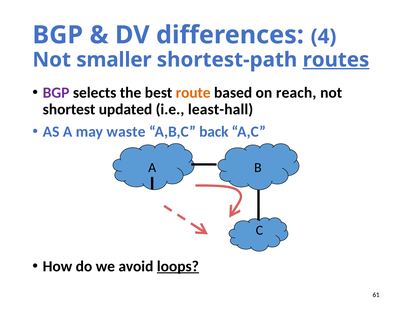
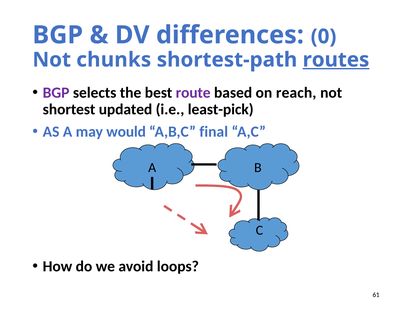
4: 4 -> 0 (324, 37)
smaller: smaller -> chunks (114, 60)
route colour: orange -> purple (193, 93)
least-hall: least-hall -> least-pick (221, 109)
waste: waste -> would (126, 132)
back: back -> final (214, 132)
loops underline: present -> none (178, 266)
